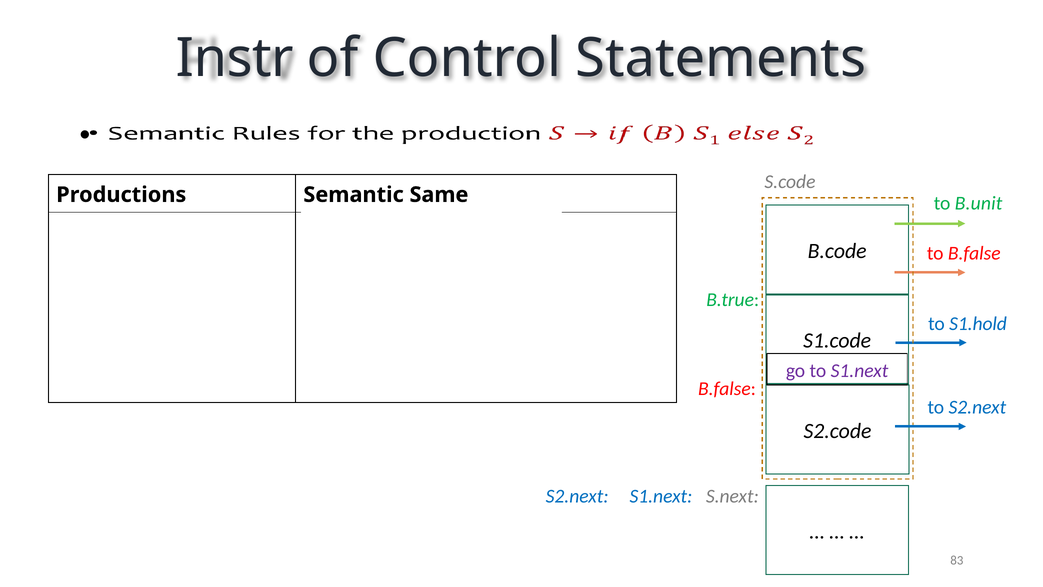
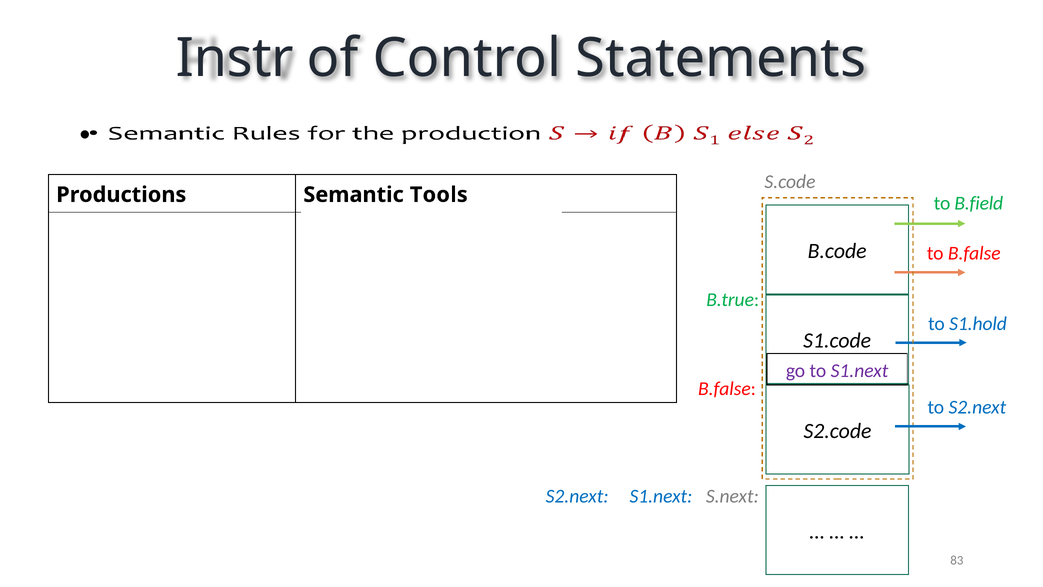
Same: Same -> Tools (439, 195)
B.unit: B.unit -> B.field (979, 203)
